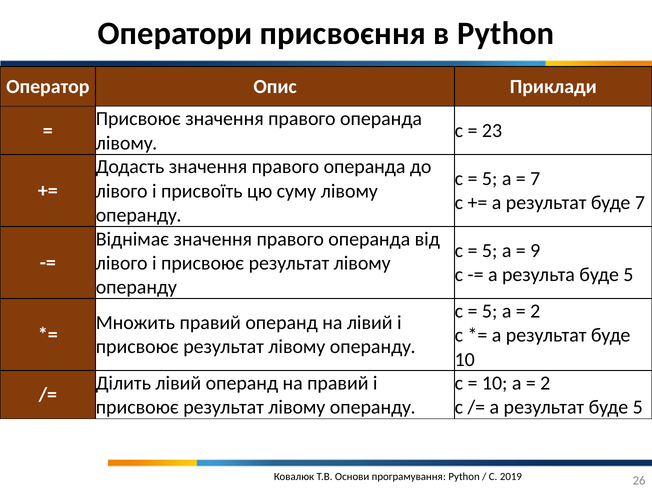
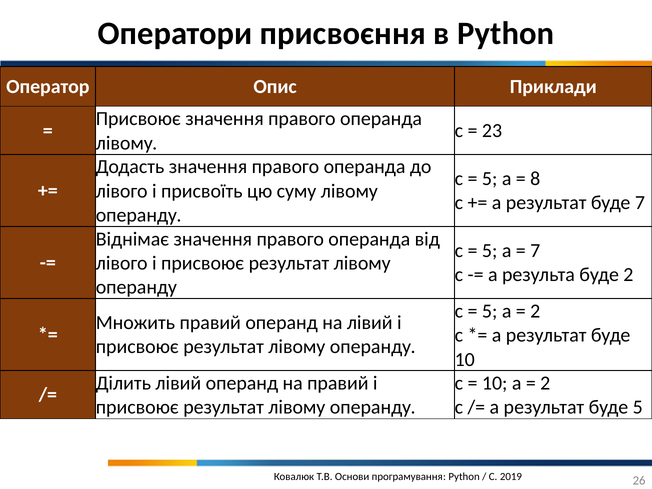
7: 7 -> 8 (535, 179)
9: 9 -> 7 (535, 251)
результа буде 5: 5 -> 2 (628, 275)
